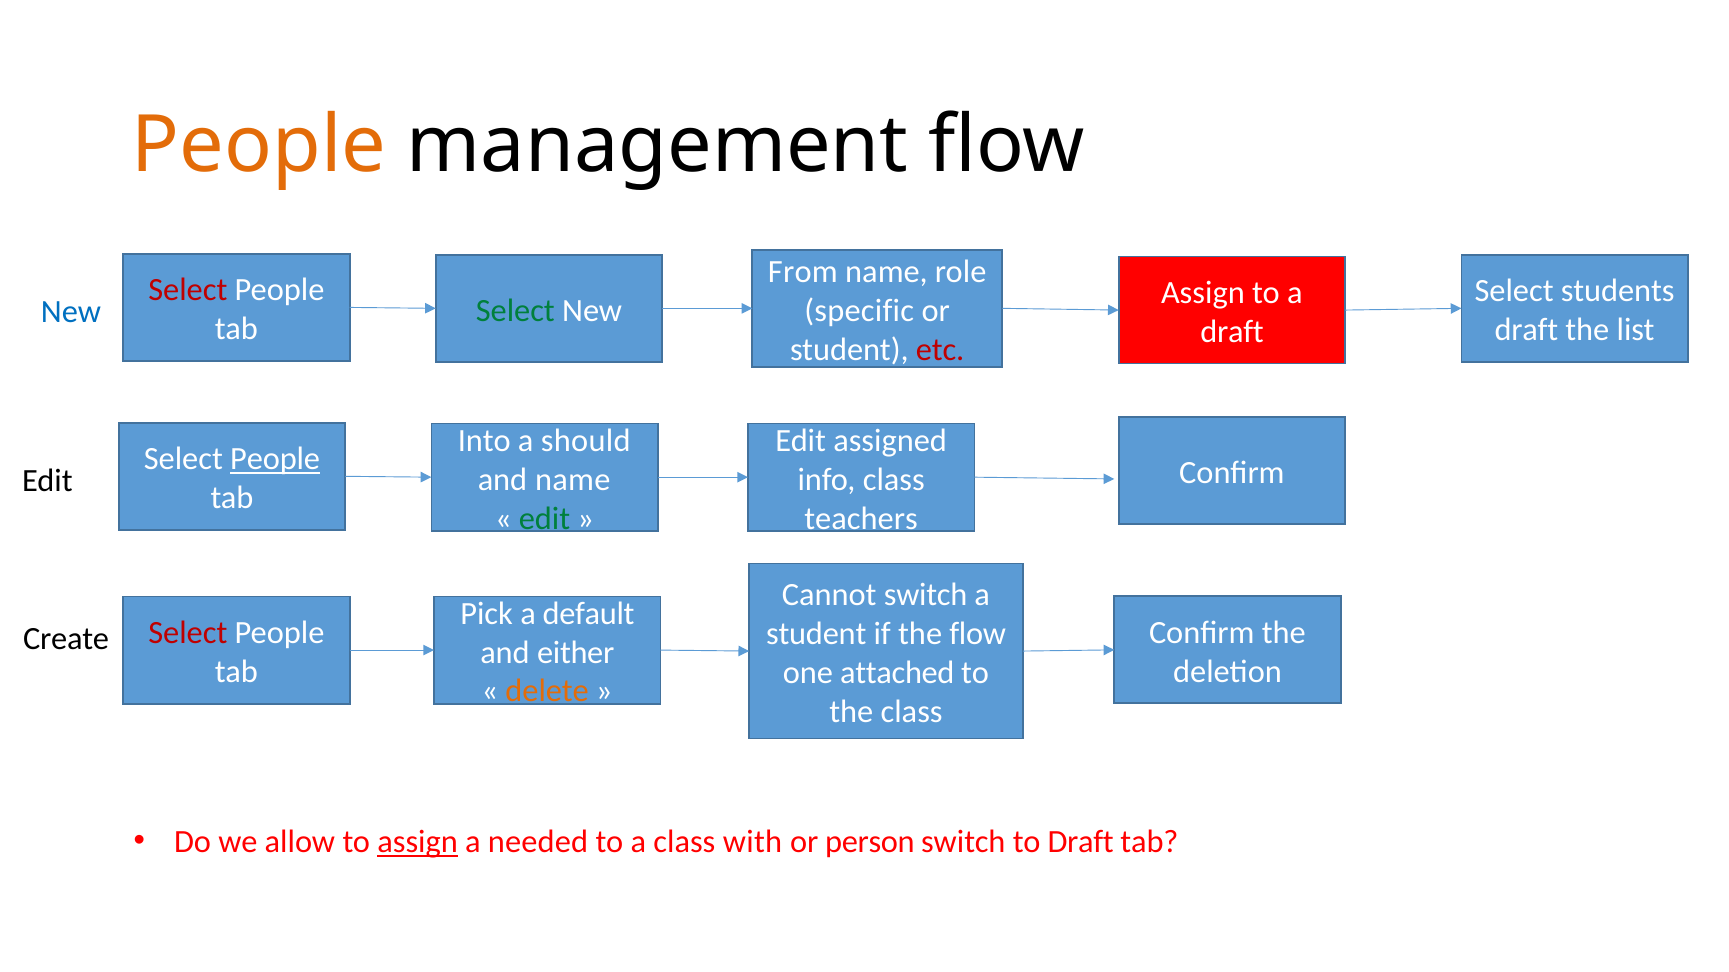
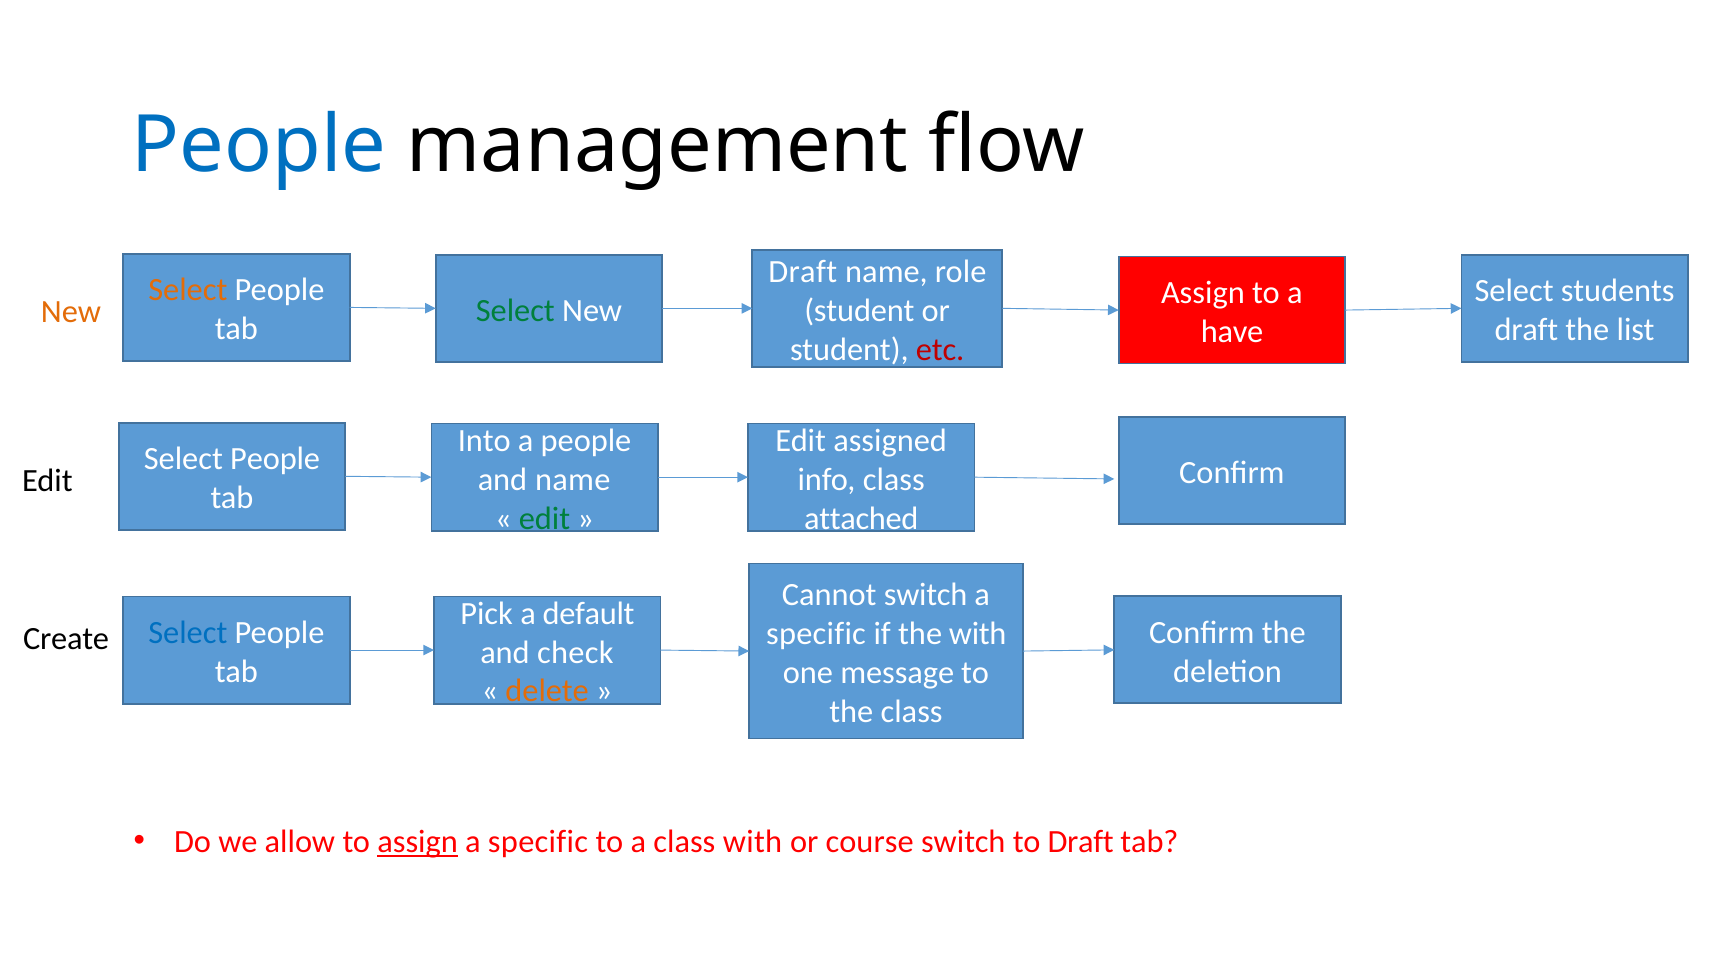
People colour: orange -> blue (259, 145)
From: From -> Draft (803, 272)
Select colour: red -> orange (188, 290)
specific: specific -> student (859, 311)
New colour: blue -> orange (71, 312)
draft: draft -> have (1232, 332)
a should: should -> people (586, 441)
People underline: present -> none (275, 459)
teachers: teachers -> attached (861, 519)
Select colour: red -> blue (188, 633)
student: student -> specific (816, 634)
the flow: flow -> with (978, 634)
either: either -> check (575, 653)
attached: attached -> message (897, 673)
needed: needed -> specific (538, 842)
person: person -> course (870, 842)
